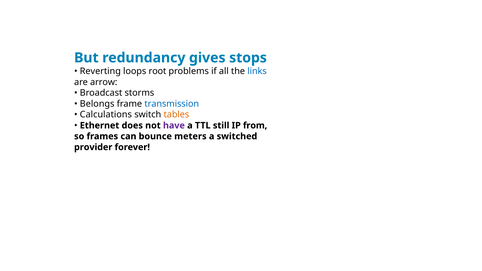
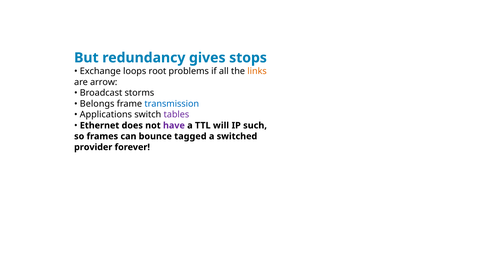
Reverting: Reverting -> Exchange (100, 71)
links colour: blue -> orange (257, 71)
Calculations: Calculations -> Applications (106, 115)
tables colour: orange -> purple (176, 115)
still: still -> will (221, 126)
from: from -> such (255, 126)
meters: meters -> tagged (190, 136)
